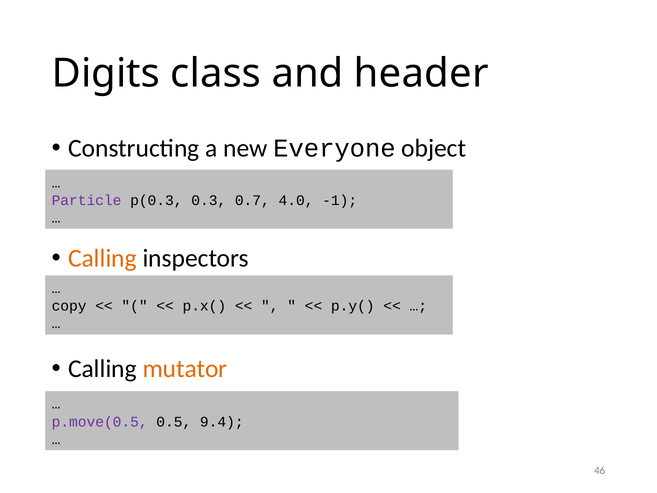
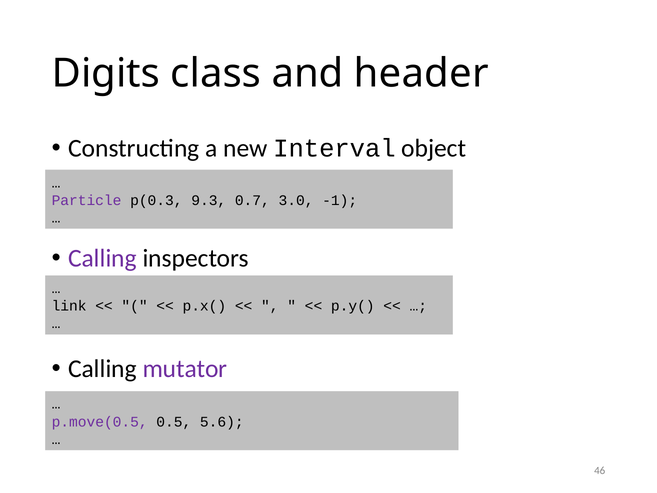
Everyone: Everyone -> Interval (334, 148)
0.3: 0.3 -> 9.3 (209, 200)
4.0: 4.0 -> 3.0 (296, 200)
Calling colour: orange -> purple (103, 258)
copy: copy -> link (69, 306)
mutator colour: orange -> purple (185, 368)
9.4: 9.4 -> 5.6 (222, 421)
